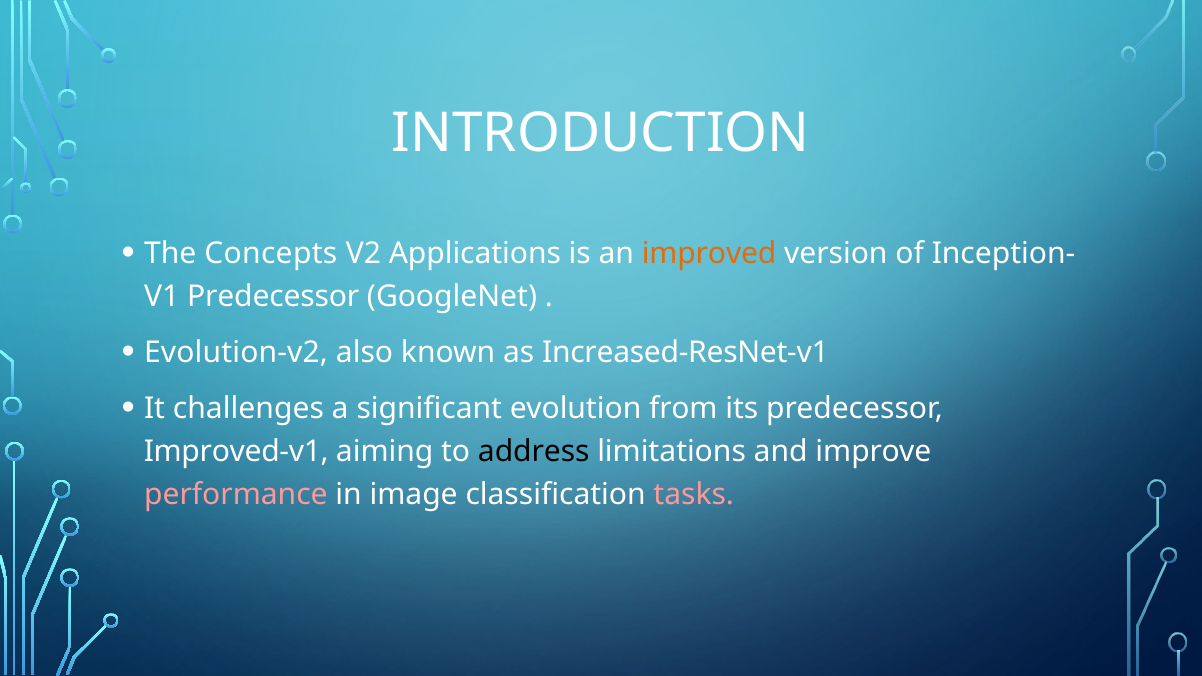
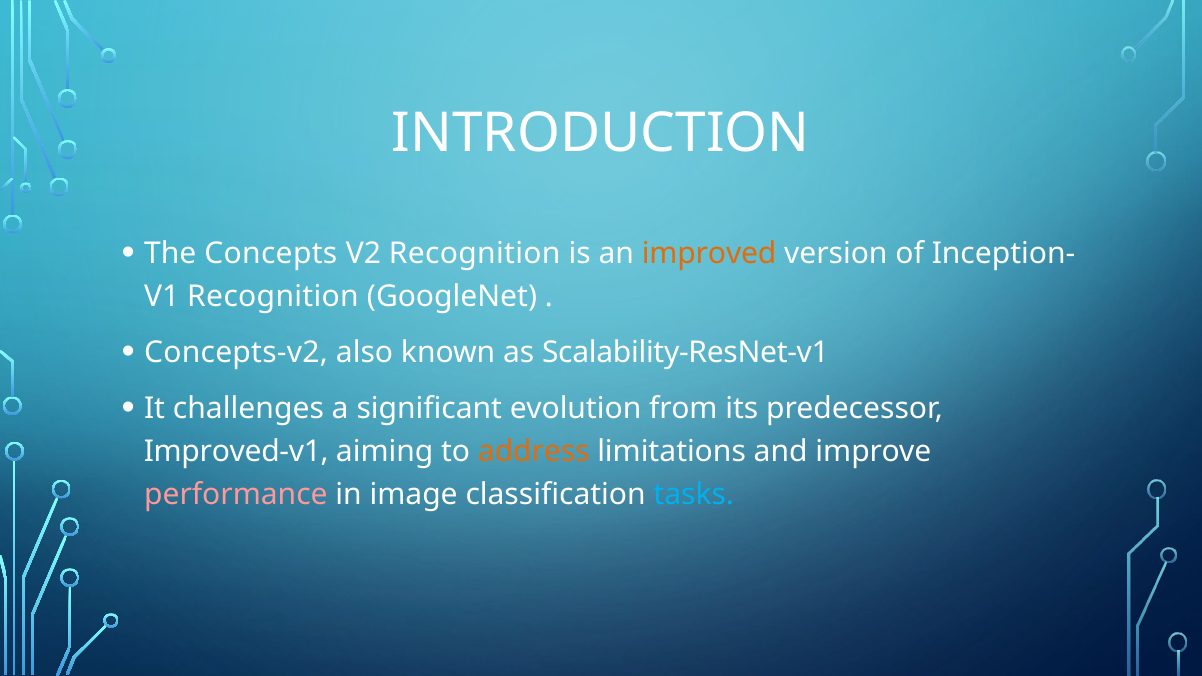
V2 Applications: Applications -> Recognition (475, 254)
Predecessor: Predecessor -> Recognition (273, 297)
Evolution-v2: Evolution-v2 -> Concepts-v2 (236, 353)
Increased-ResNet-v1: Increased-ResNet-v1 -> Scalability-ResNet-v1 (685, 353)
address colour: black -> orange (534, 452)
tasks colour: pink -> light blue (694, 495)
